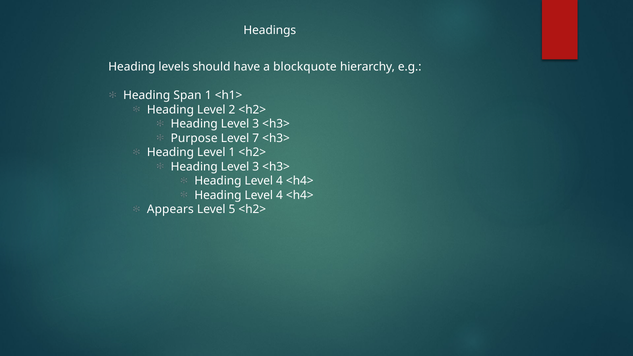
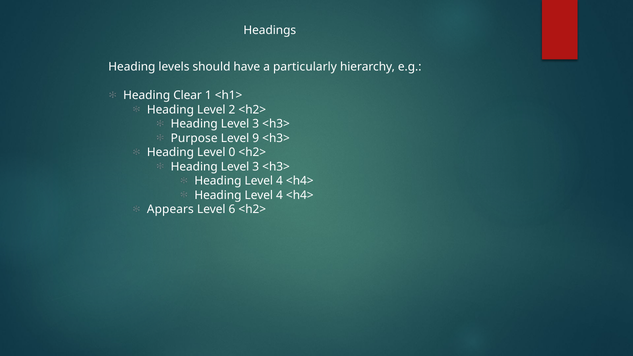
blockquote: blockquote -> particularly (305, 67)
Span: Span -> Clear (188, 95)
7: 7 -> 9 (256, 138)
Level 1: 1 -> 0 (232, 152)
5: 5 -> 6 (232, 209)
